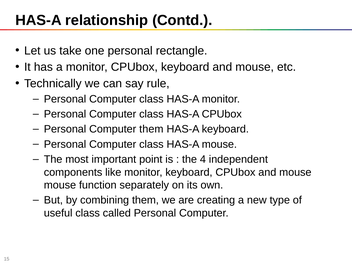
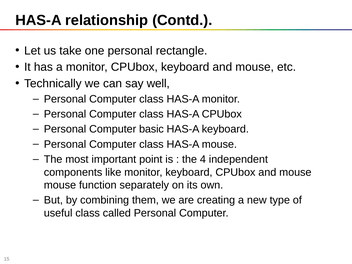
rule: rule -> well (158, 84)
Computer them: them -> basic (151, 129)
